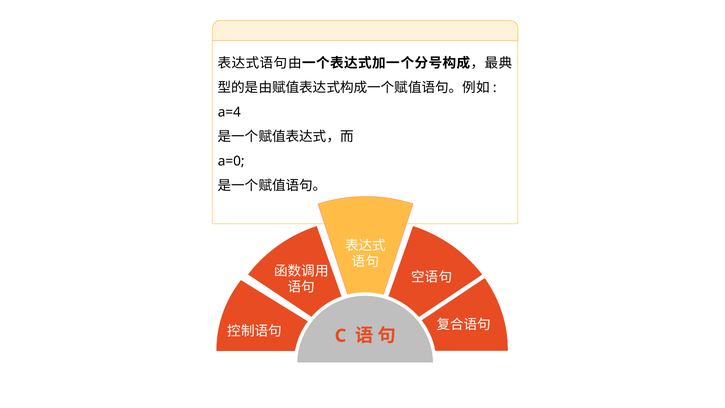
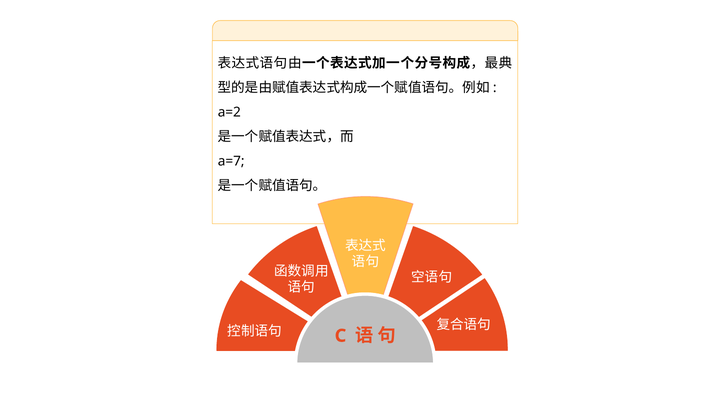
a=4: a=4 -> a=2 (229, 112)
a=0: a=0 -> a=7 (231, 161)
